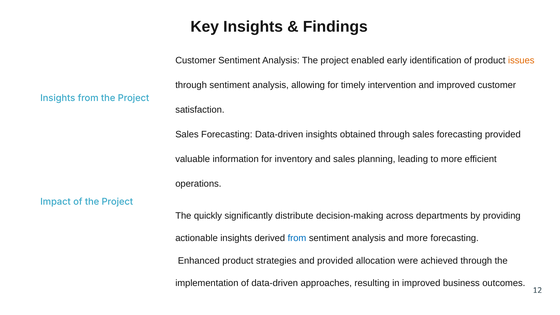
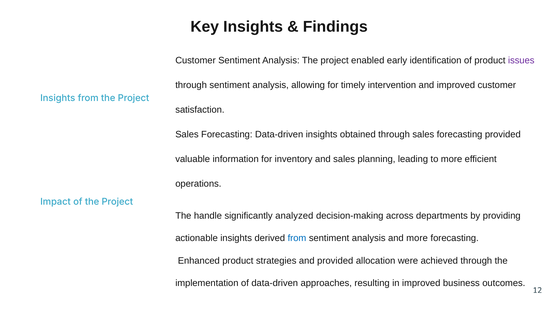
issues colour: orange -> purple (521, 60)
quickly: quickly -> handle (208, 216)
distribute: distribute -> analyzed (294, 216)
